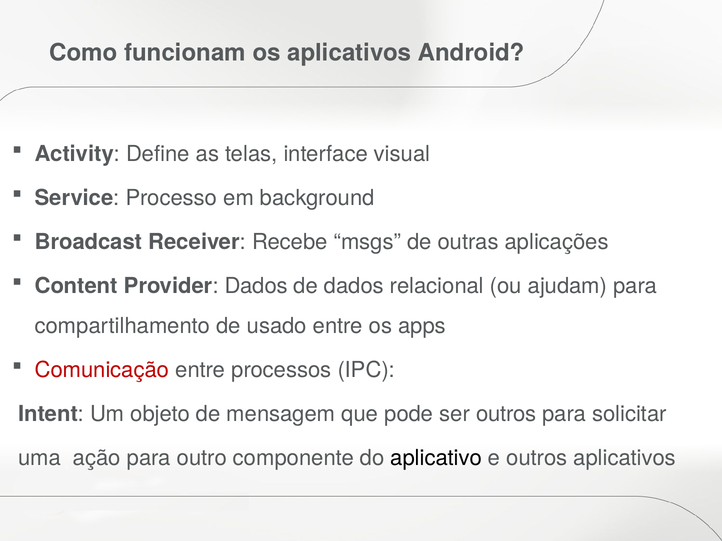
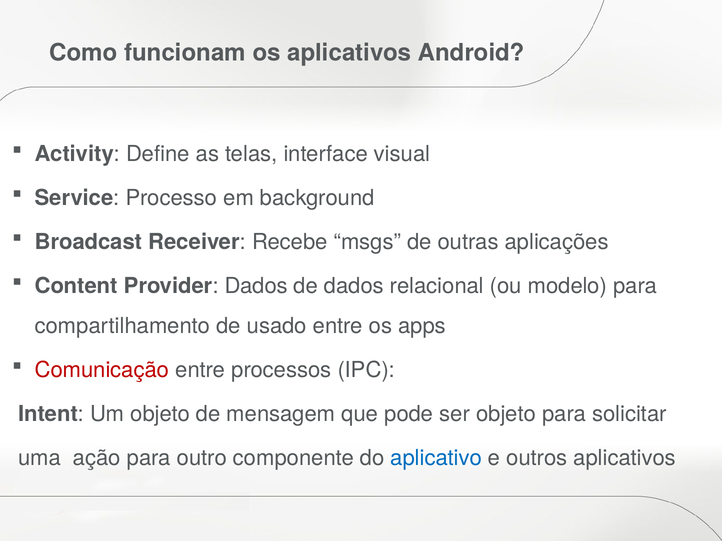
ajudam: ajudam -> modelo (567, 286)
ser outros: outros -> objeto (506, 414)
aplicativo colour: black -> blue (436, 458)
